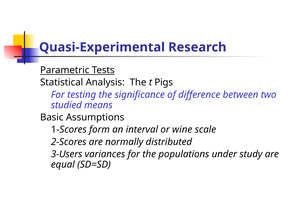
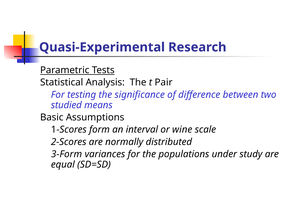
Pigs: Pigs -> Pair (164, 82)
3-Users: 3-Users -> 3-Form (67, 154)
